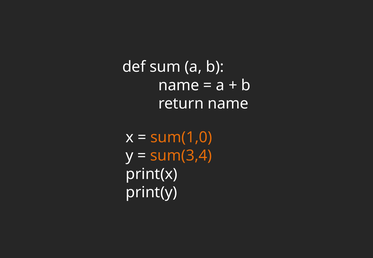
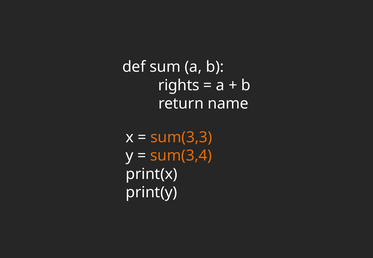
name: name -> rights (179, 85)
sum(1,0: sum(1,0 -> sum(3,3 (181, 137)
